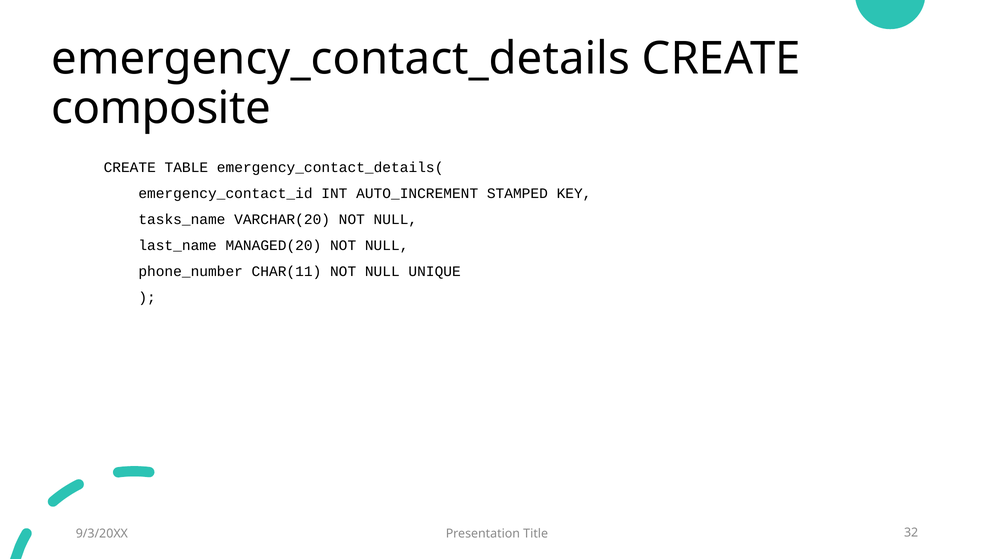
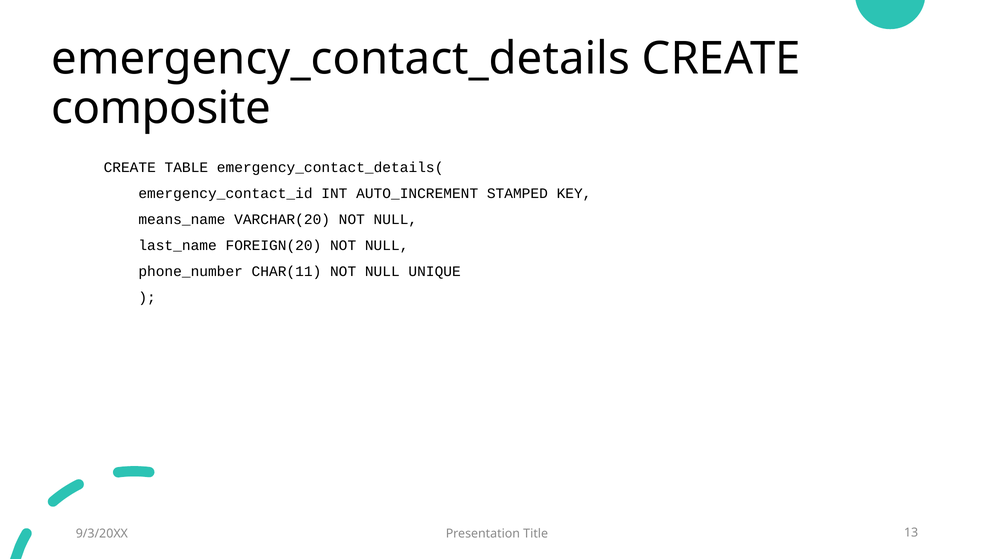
tasks_name: tasks_name -> means_name (182, 219)
MANAGED(20: MANAGED(20 -> FOREIGN(20 (273, 246)
32: 32 -> 13 (911, 533)
